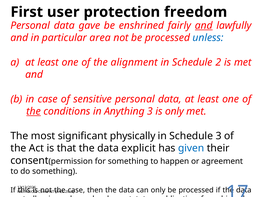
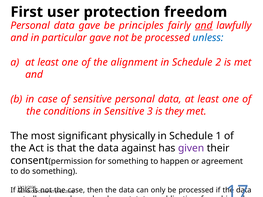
enshrined: enshrined -> principles (141, 26)
particular area: area -> gave (100, 38)
the underline: present -> none (34, 112)
in Anything: Anything -> Sensitive (124, 112)
is only: only -> they (175, 112)
Schedule 3: 3 -> 1 (219, 136)
explicit: explicit -> against (139, 148)
given colour: blue -> purple (191, 148)
